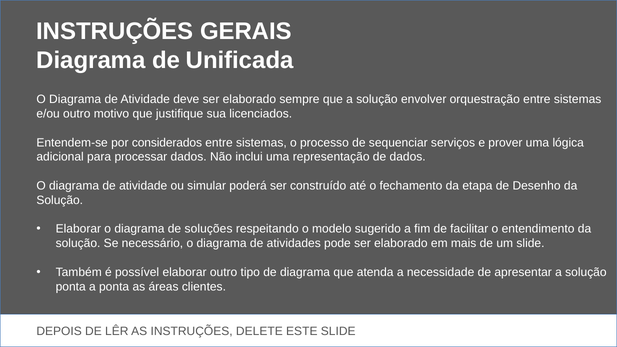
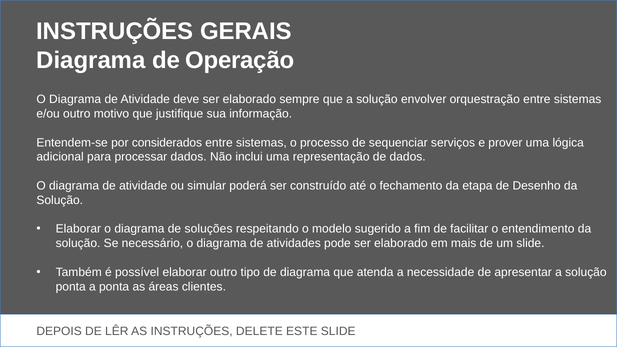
Unificada: Unificada -> Operação (240, 60)
licenciados: licenciados -> informação (261, 114)
